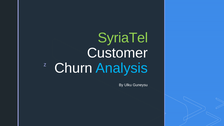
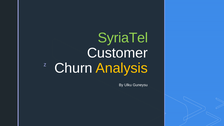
Analysis colour: light blue -> yellow (122, 68)
